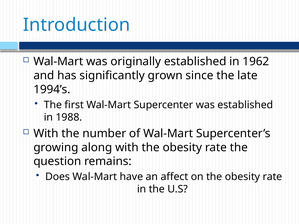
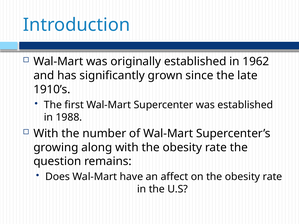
1994’s: 1994’s -> 1910’s (52, 90)
